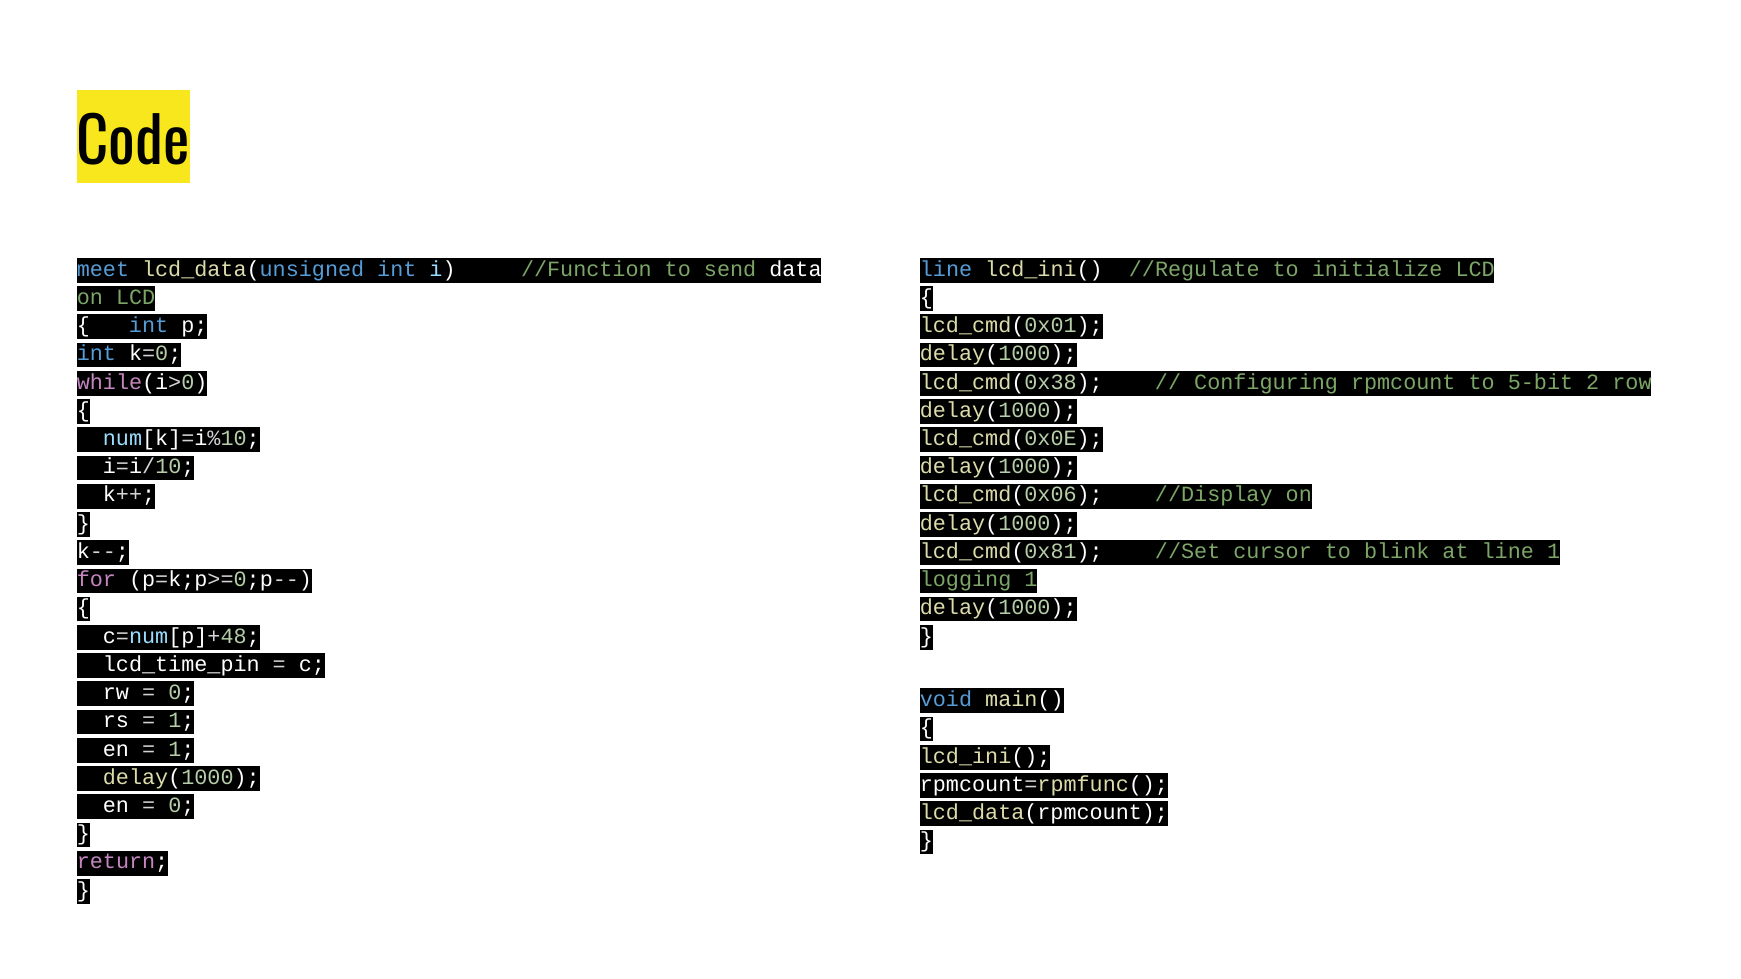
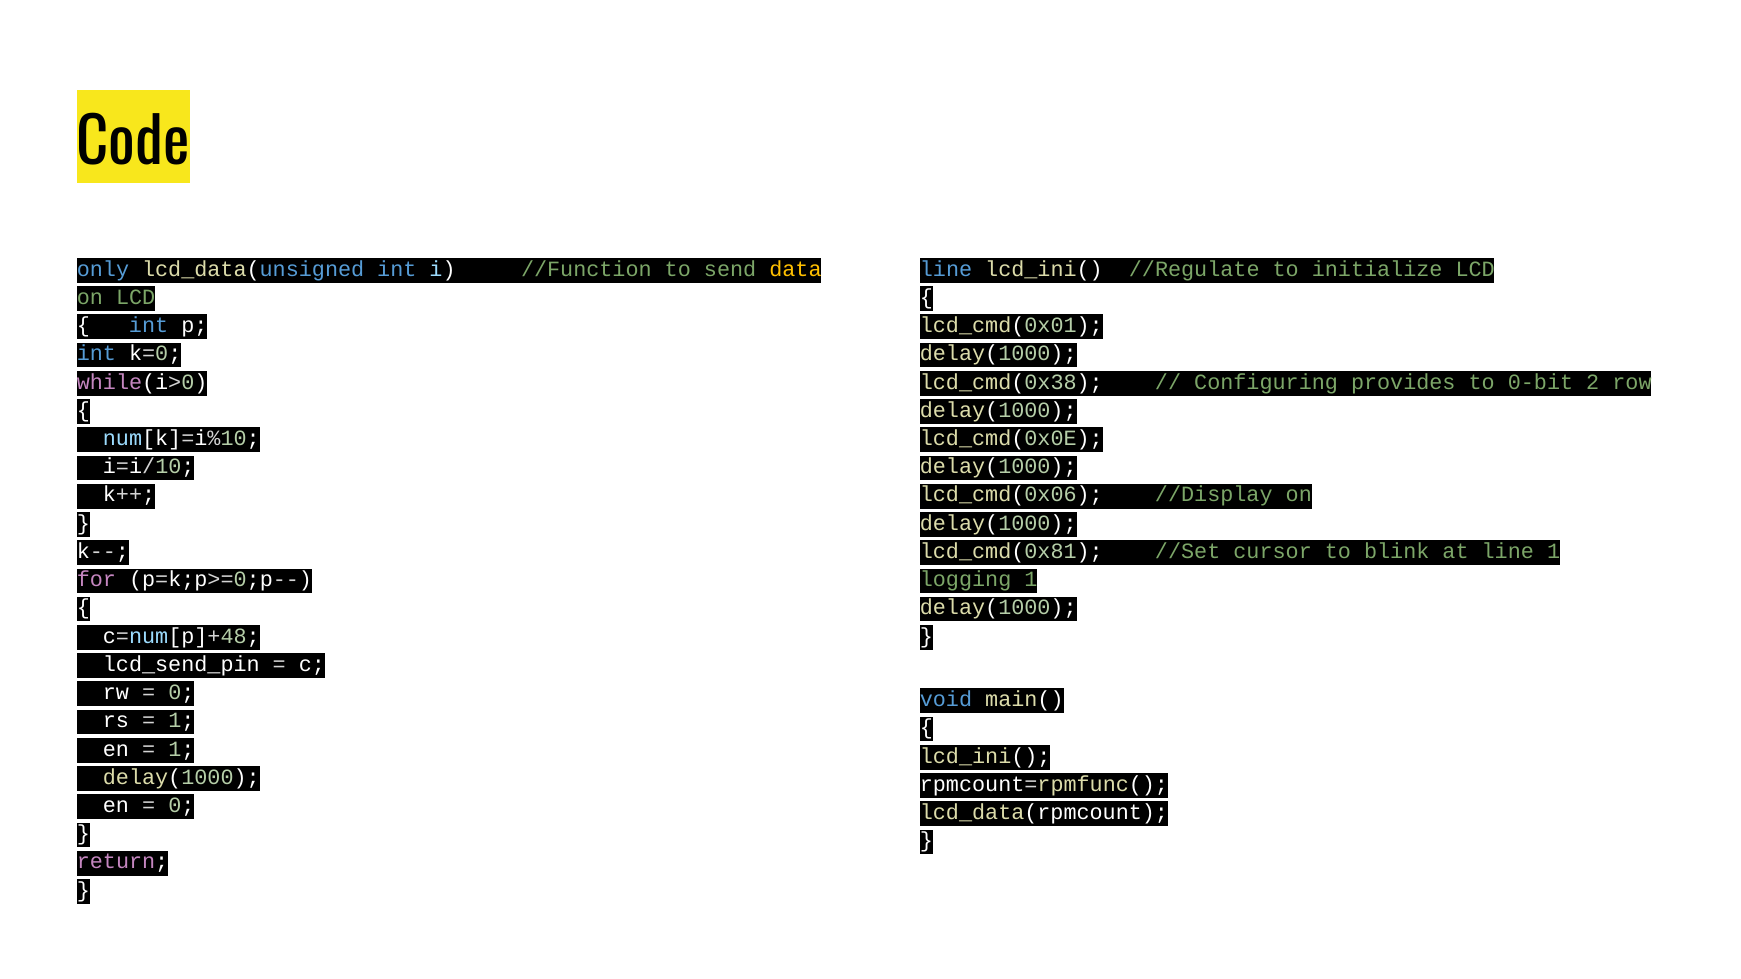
meet: meet -> only (103, 269)
data colour: white -> yellow (795, 269)
rpmcount: rpmcount -> provides (1403, 382)
5-bit: 5-bit -> 0-bit (1541, 382)
lcd_time_pin: lcd_time_pin -> lcd_send_pin (181, 664)
